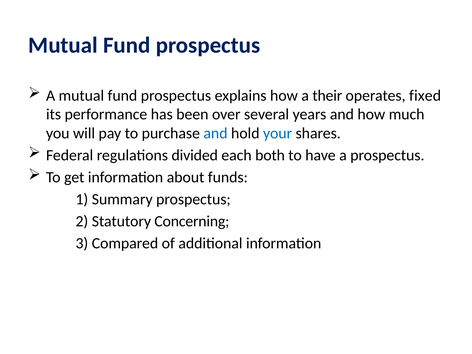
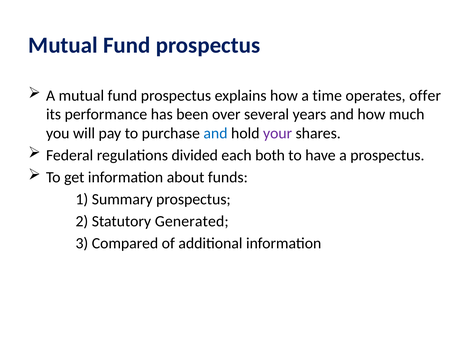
their: their -> time (327, 96)
fixed: fixed -> offer (425, 96)
your colour: blue -> purple (278, 133)
Concerning: Concerning -> Generated (192, 221)
